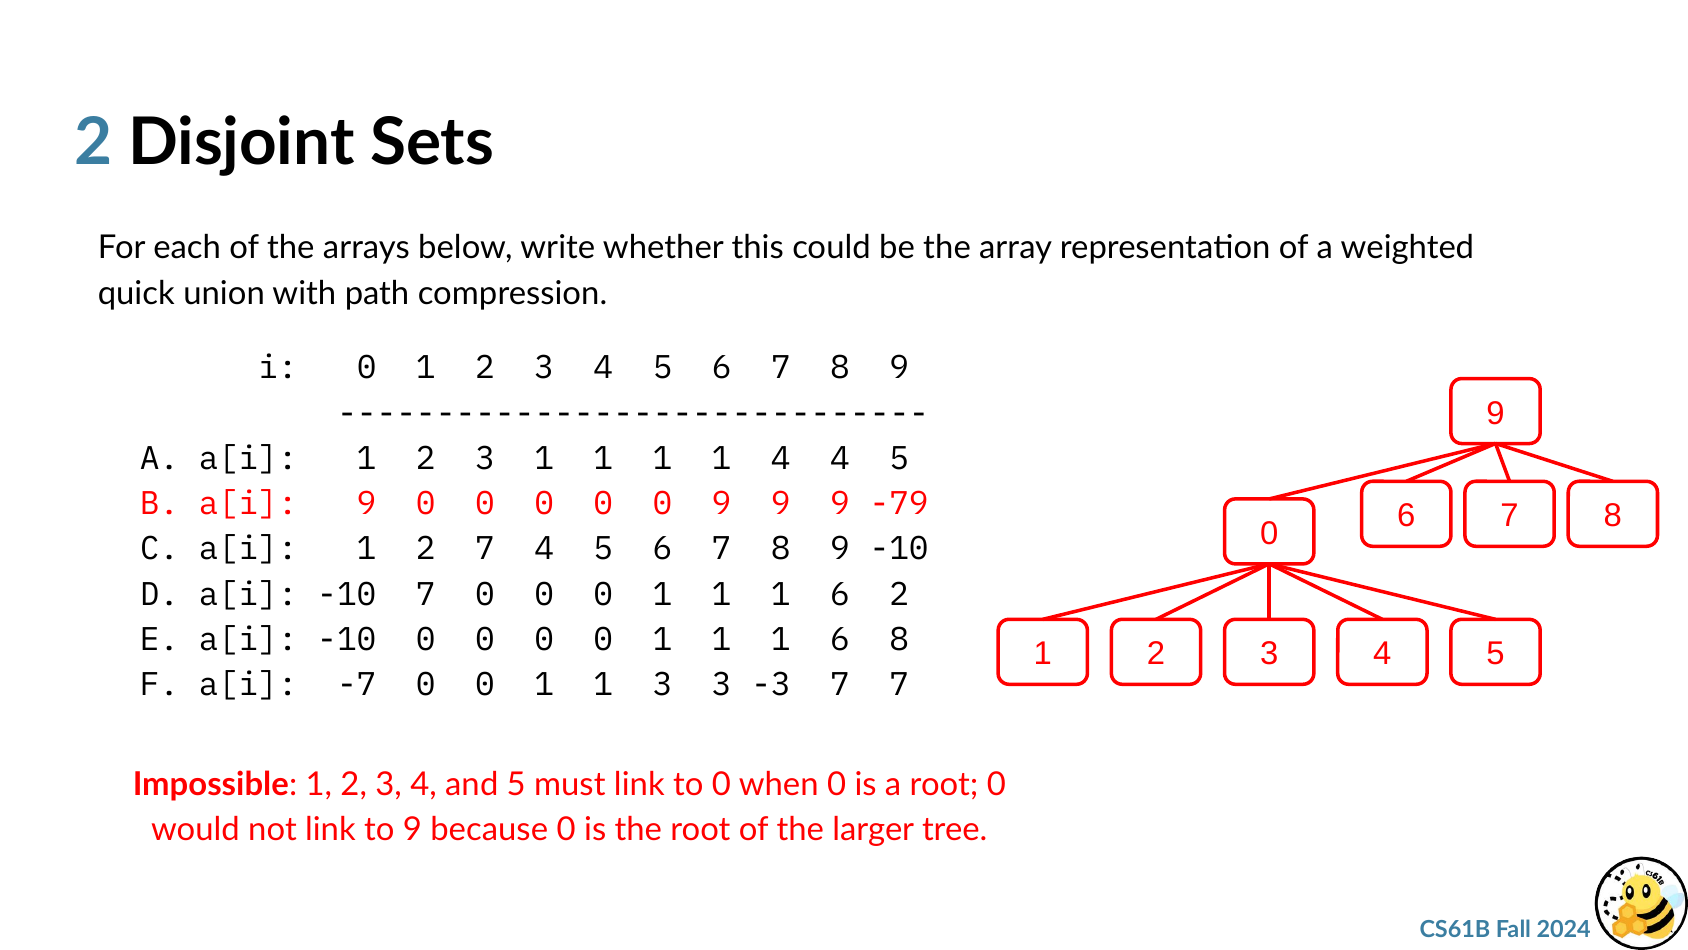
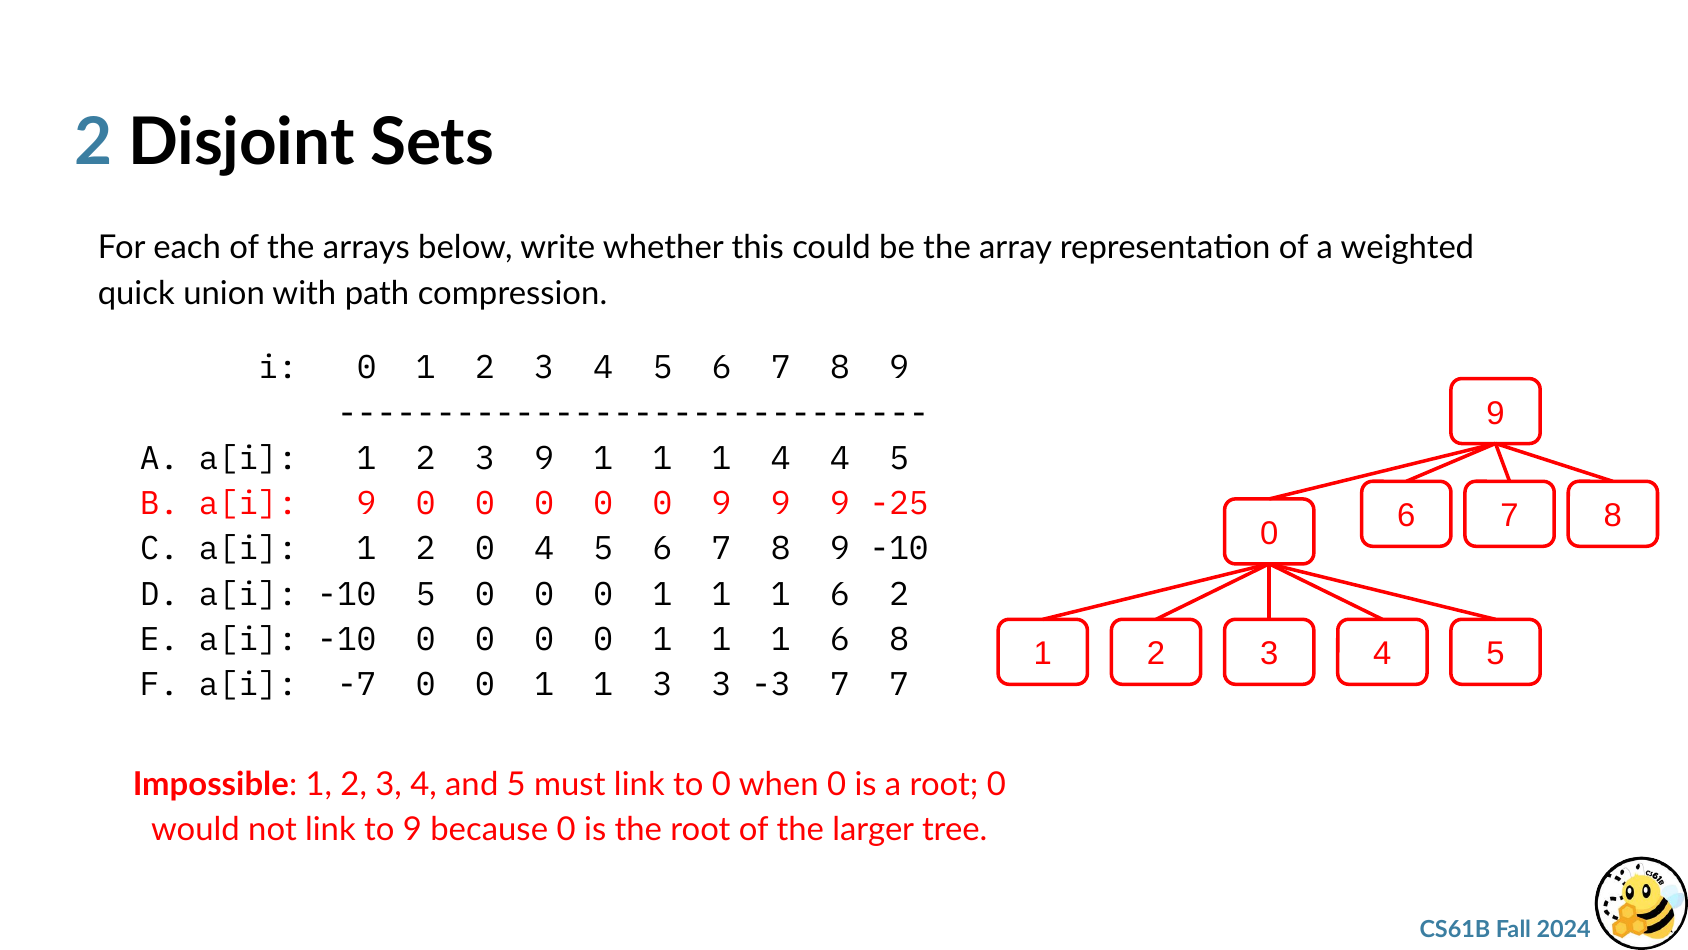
3 1: 1 -> 9 (544, 458)
-79: -79 -> -25 (899, 503)
2 7: 7 -> 0 (485, 549)
-10 7: 7 -> 5 (426, 594)
